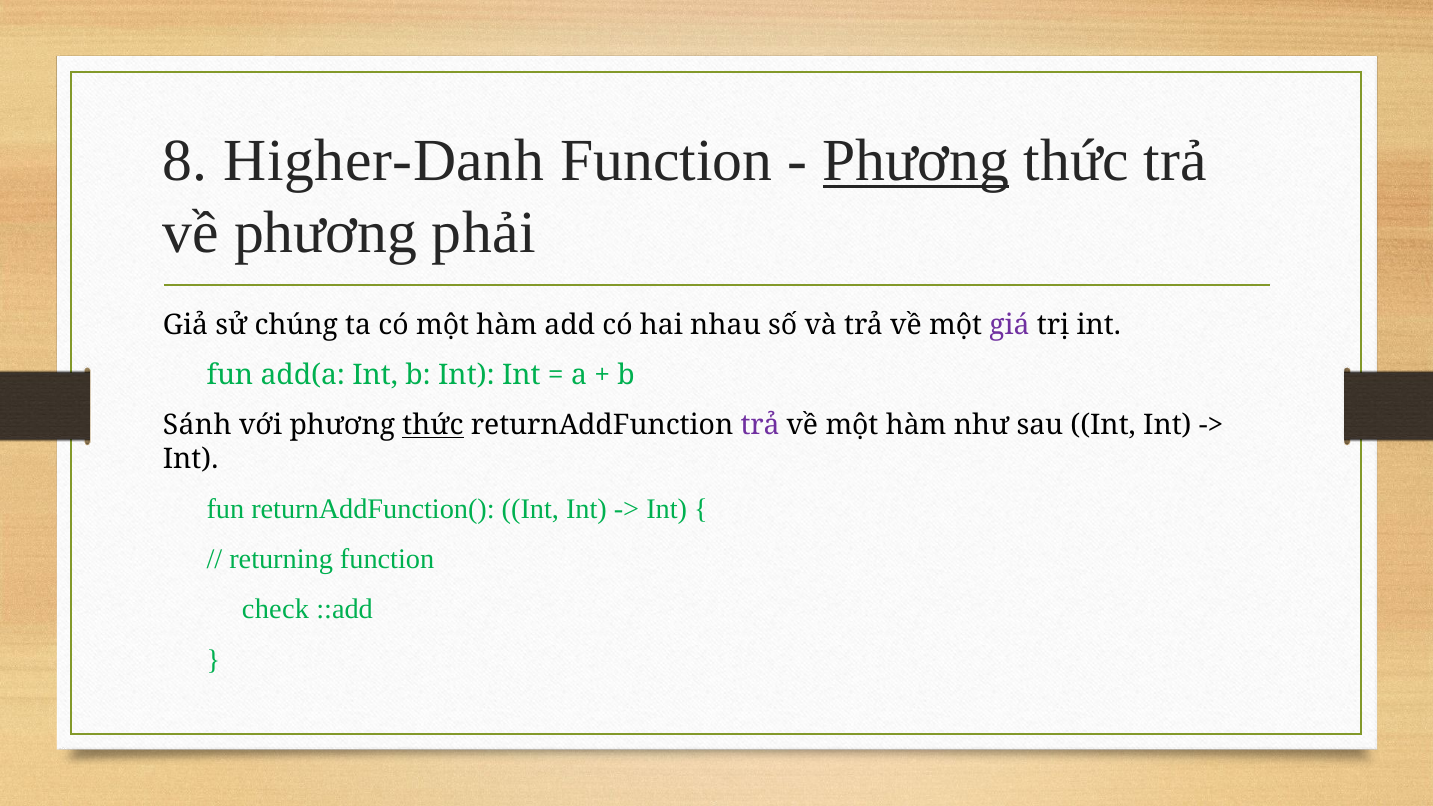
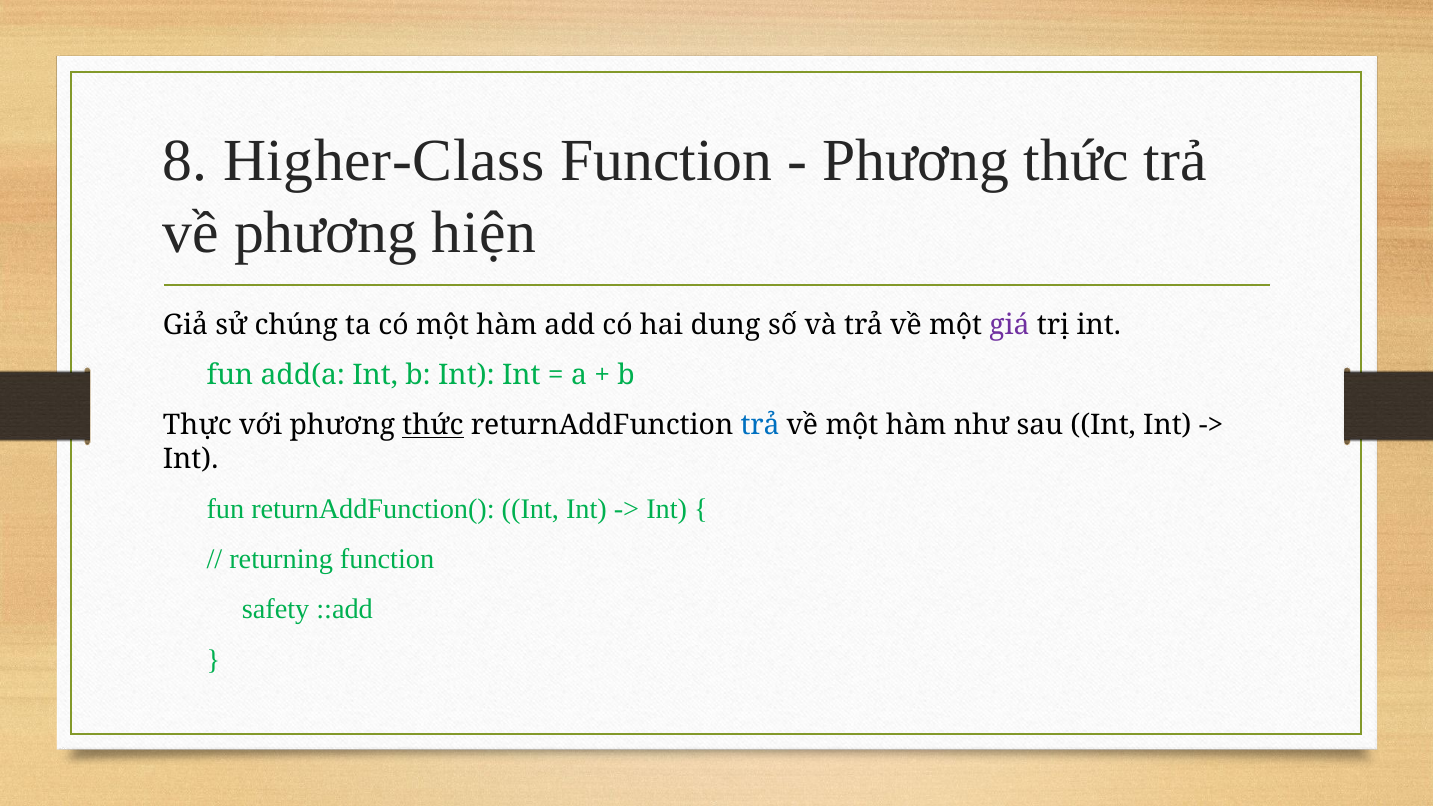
Higher-Danh: Higher-Danh -> Higher-Class (384, 161)
Phương underline: present -> none (916, 161)
phải: phải -> hiện (484, 232)
nhau: nhau -> dung (725, 325)
Sánh: Sánh -> Thực (197, 425)
trả colour: purple -> blue (760, 425)
check: check -> safety (276, 610)
